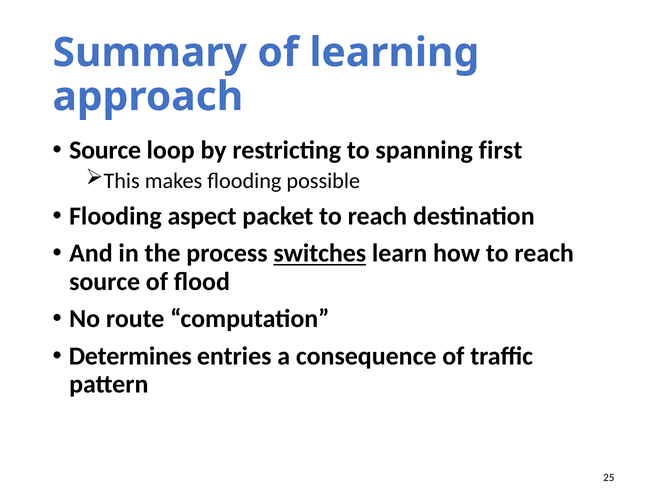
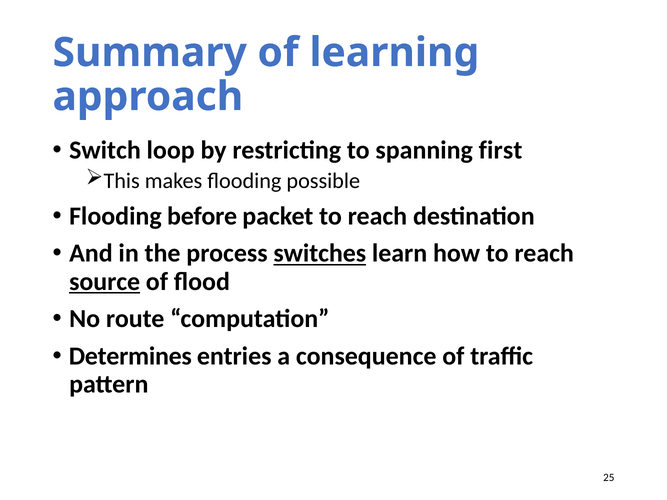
Source: Source -> Switch (105, 150)
aspect: aspect -> before (202, 216)
source underline: none -> present (105, 282)
